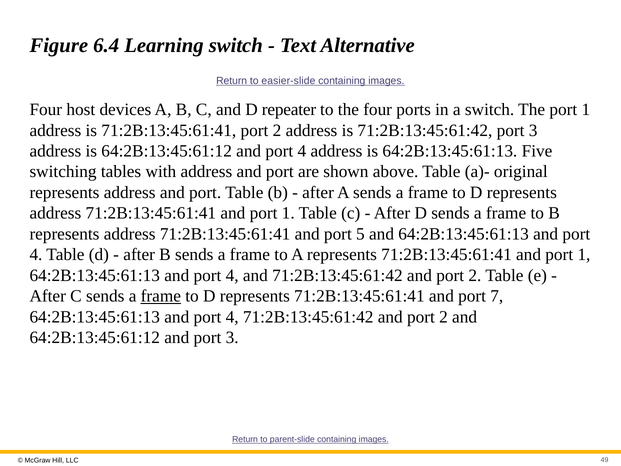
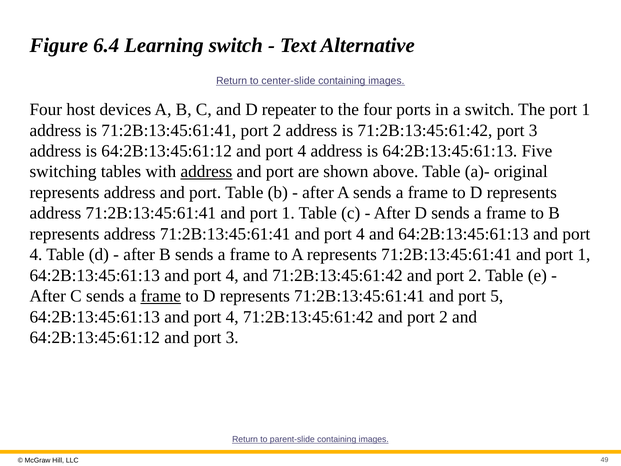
easier-slide: easier-slide -> center-slide (288, 81)
address underline: none -> present (206, 172)
71:2B:13:45:61:41 and port 5: 5 -> 4 (360, 234)
7: 7 -> 5 (497, 296)
